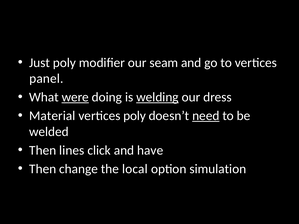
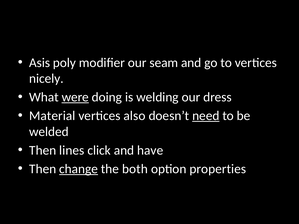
Just: Just -> Asis (40, 63)
panel: panel -> nicely (46, 79)
welding underline: present -> none (157, 97)
vertices poly: poly -> also (134, 116)
change underline: none -> present (79, 169)
local: local -> both (135, 169)
simulation: simulation -> properties (218, 169)
